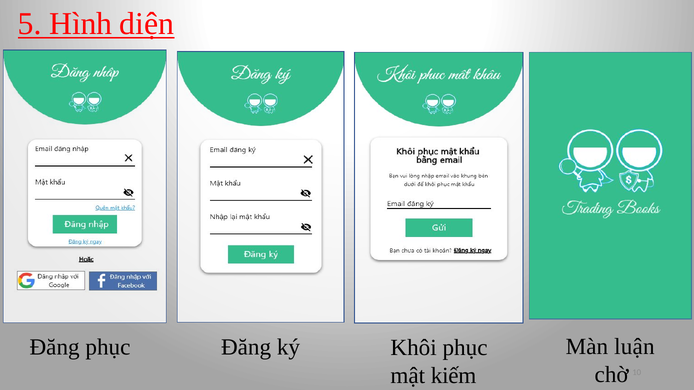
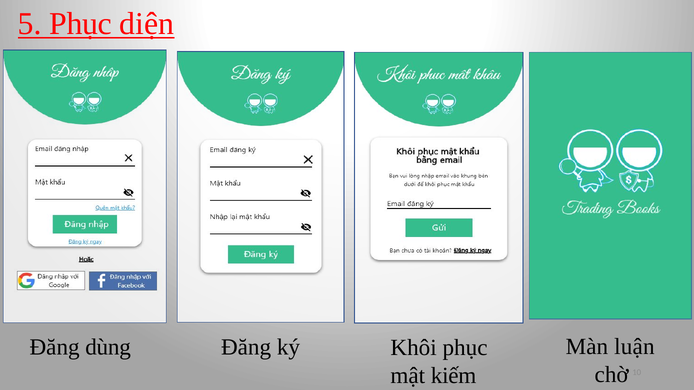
5 Hình: Hình -> Phục (81, 24)
Đăng phục: phục -> dùng (108, 347)
